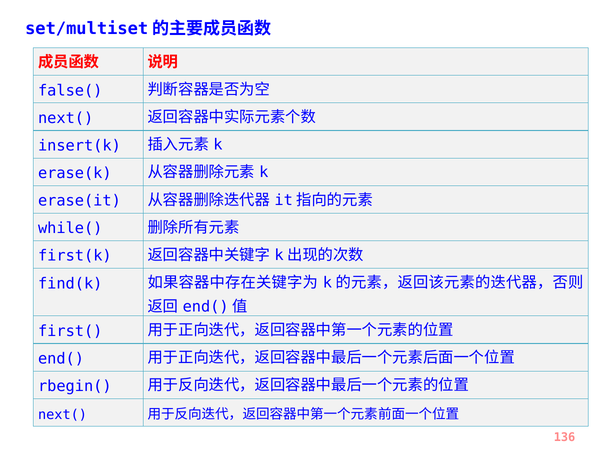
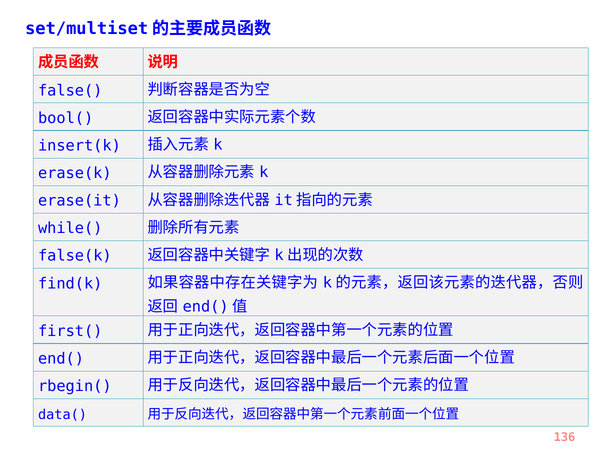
next(: next( -> bool( (66, 118)
first(k: first(k -> false(k (75, 256)
next(: next( -> data( (63, 415)
